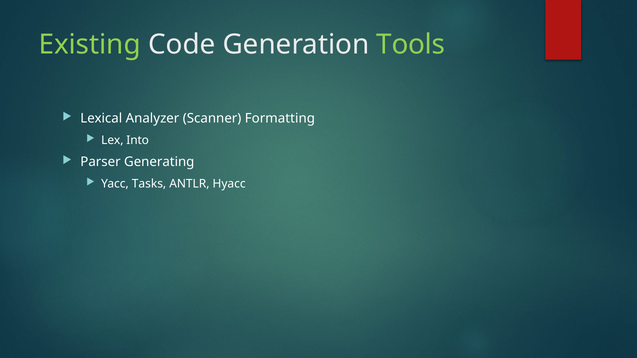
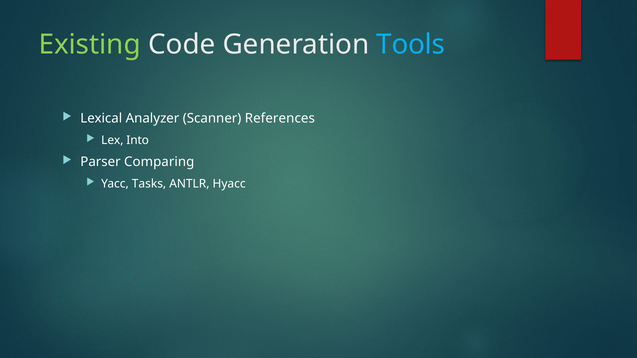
Tools colour: light green -> light blue (411, 45)
Formatting: Formatting -> References (280, 119)
Generating: Generating -> Comparing (159, 162)
